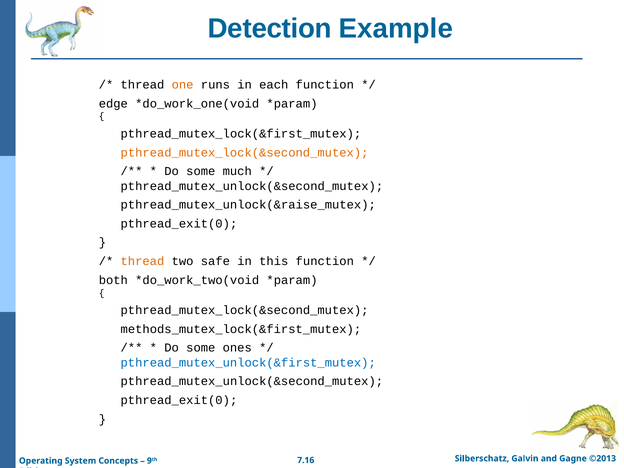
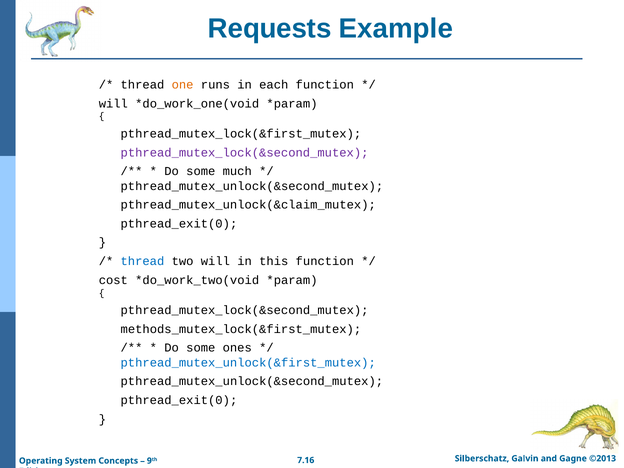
Detection: Detection -> Requests (270, 29)
edge: edge -> will (113, 104)
pthread_mutex_lock(&second_mutex colour: orange -> purple (245, 153)
pthread_mutex_unlock(&raise_mutex: pthread_mutex_unlock(&raise_mutex -> pthread_mutex_unlock(&claim_mutex (248, 205)
thread colour: orange -> blue (142, 261)
two safe: safe -> will (215, 261)
both: both -> cost (113, 280)
